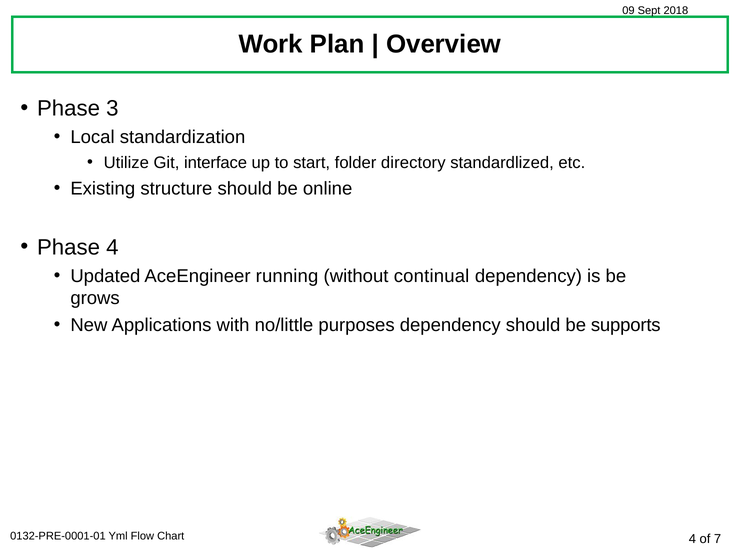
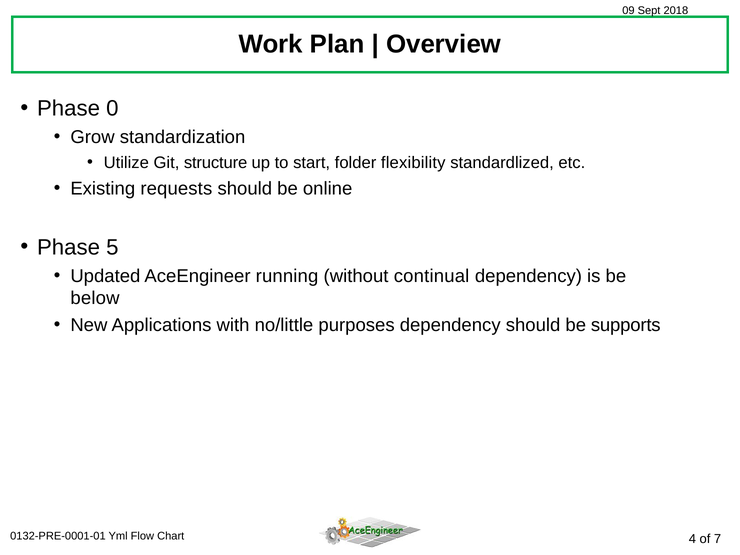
3: 3 -> 0 (112, 109)
Local: Local -> Grow (93, 137)
interface: interface -> structure (216, 163)
directory: directory -> flexibility (413, 163)
structure: structure -> requests (176, 189)
Phase 4: 4 -> 5 (112, 247)
grows: grows -> below (95, 298)
